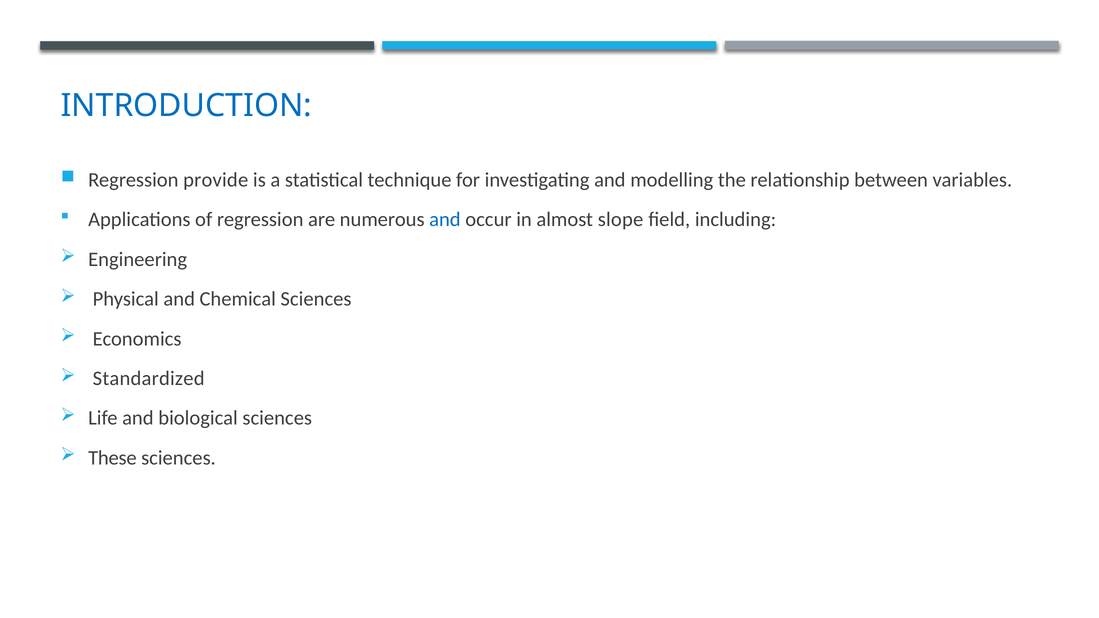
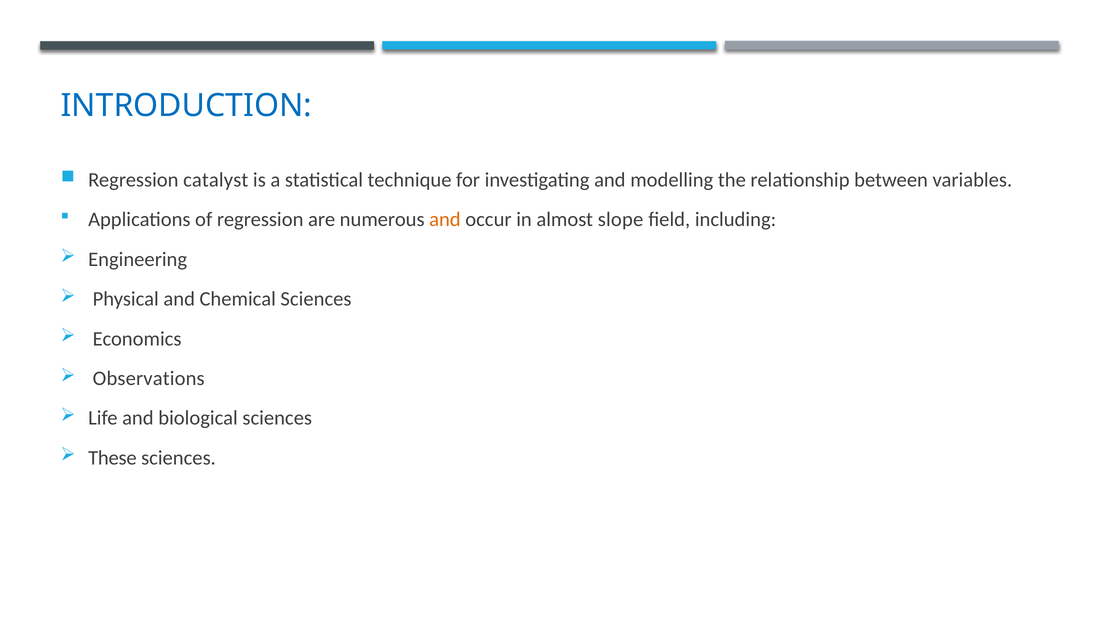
provide: provide -> catalyst (216, 180)
and colour: blue -> orange (445, 220)
Standardized: Standardized -> Observations (149, 379)
